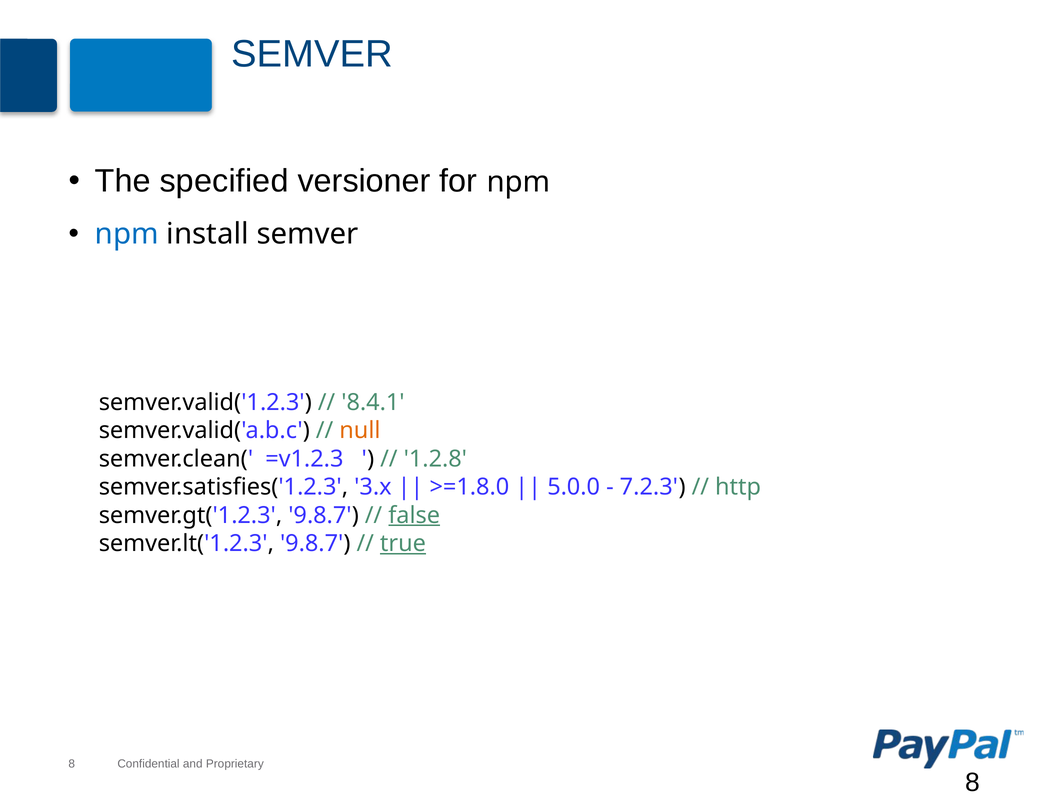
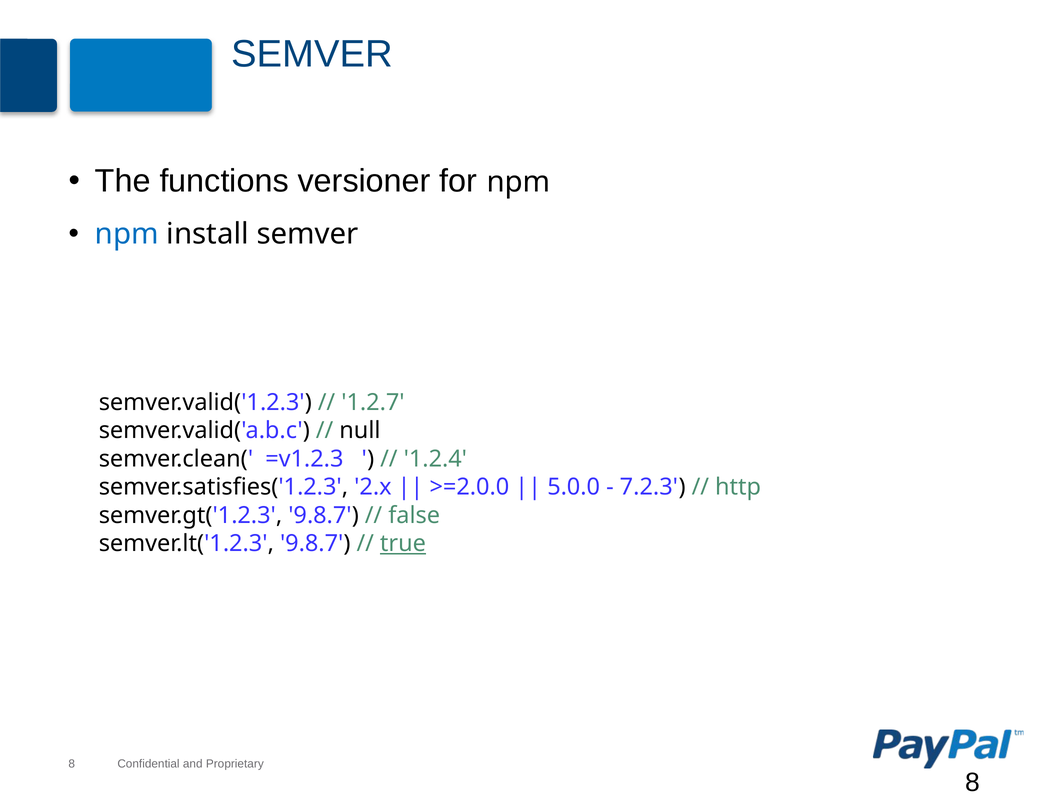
specified: specified -> functions (224, 181)
8.4.1: 8.4.1 -> 1.2.7 (373, 402)
null colour: orange -> black (360, 431)
1.2.8: 1.2.8 -> 1.2.4 (435, 459)
3.x: 3.x -> 2.x (373, 487)
>=1.8.0: >=1.8.0 -> >=2.0.0 (469, 487)
false underline: present -> none (414, 515)
